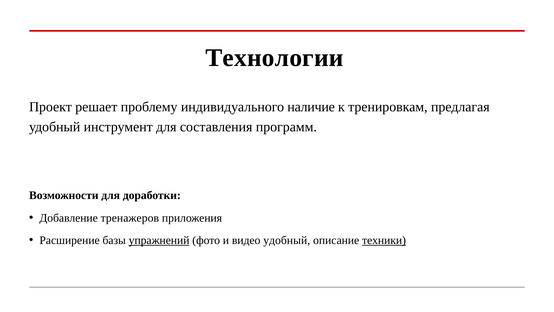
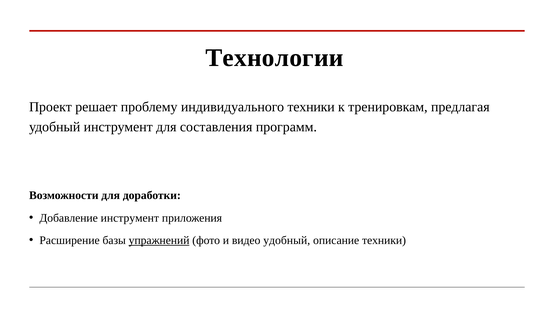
индивидуального наличие: наличие -> техники (311, 107)
Добавление тренажеров: тренажеров -> инструмент (130, 218)
техники underline: present -> none (384, 240)
